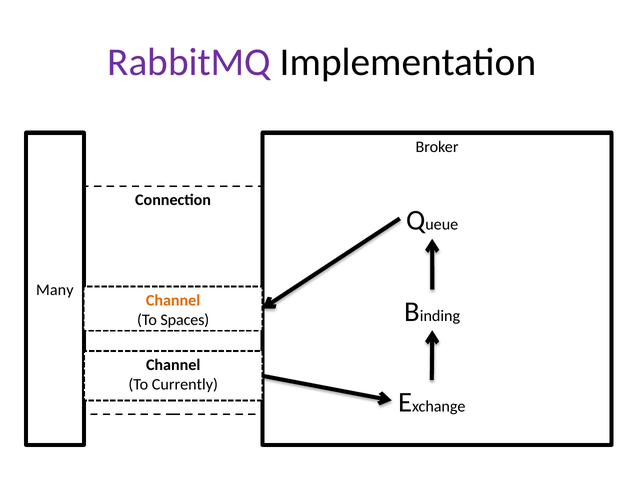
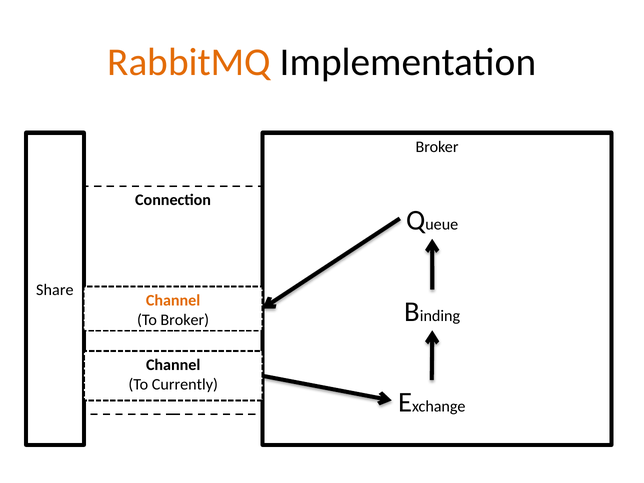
RabbitMQ colour: purple -> orange (189, 62)
Many: Many -> Share (55, 290)
To Spaces: Spaces -> Broker (185, 320)
